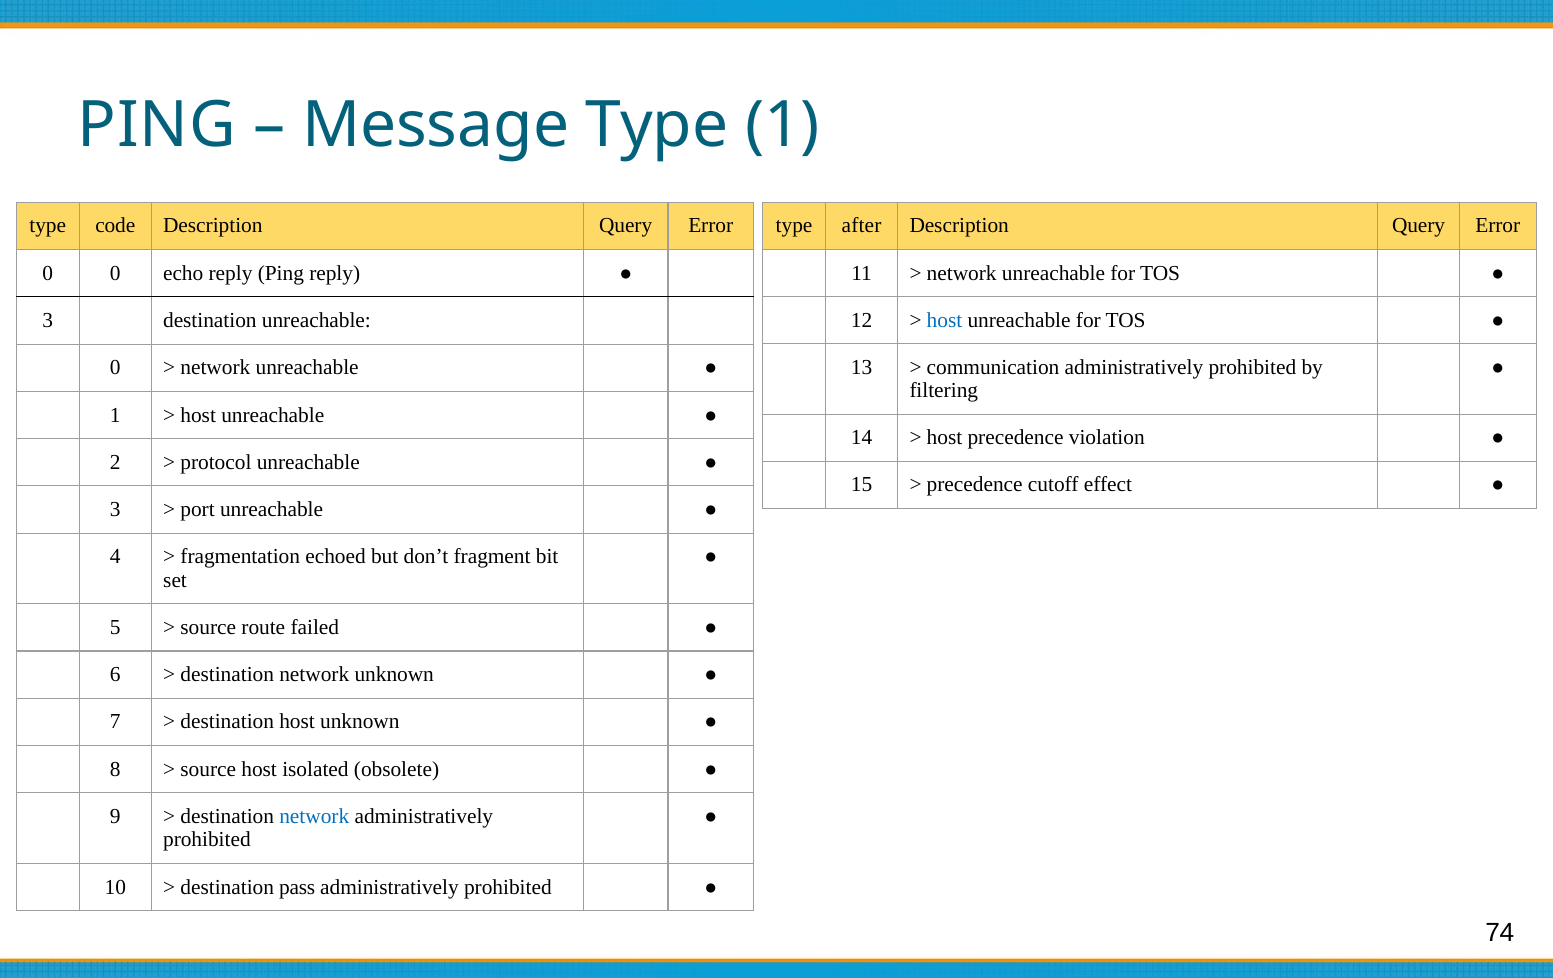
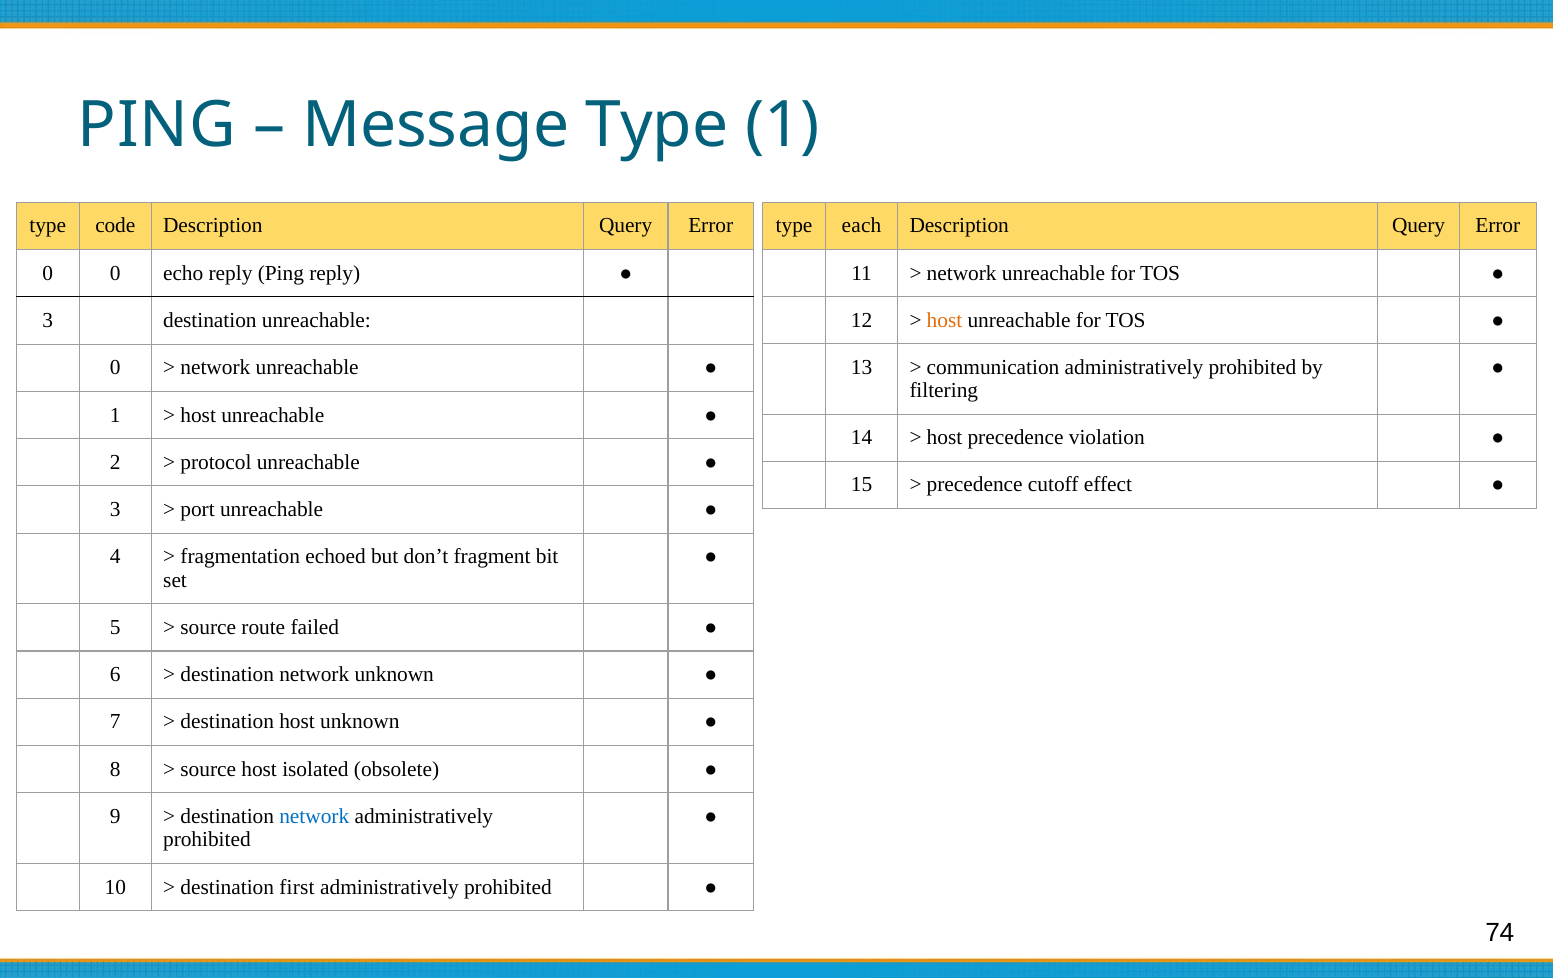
after: after -> each (862, 226)
host colour: blue -> orange (945, 320)
pass: pass -> first (297, 887)
